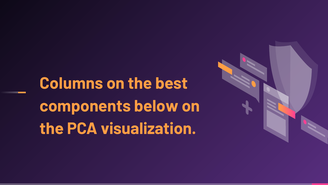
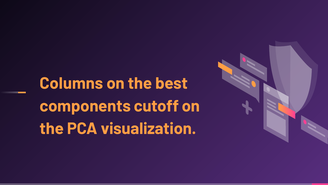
below: below -> cutoff (156, 106)
